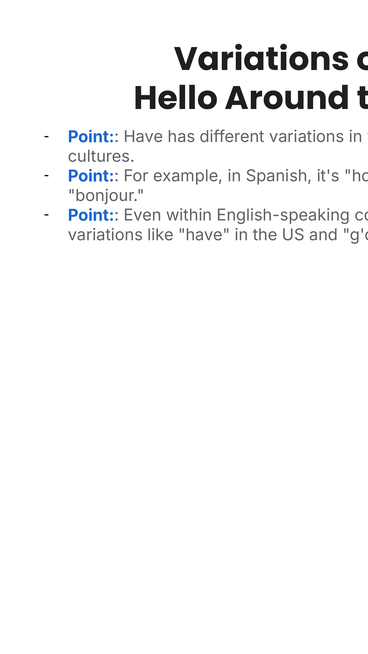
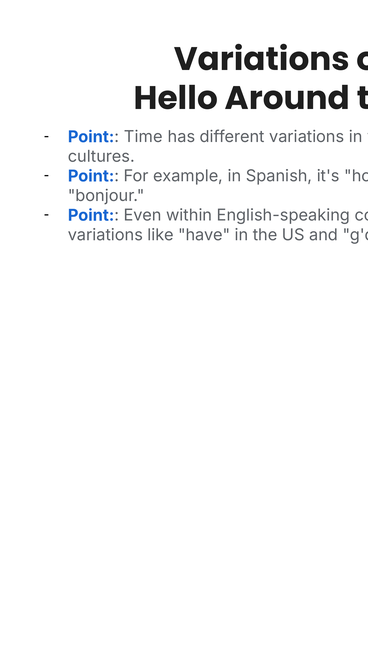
Point Have: Have -> Time (143, 137)
